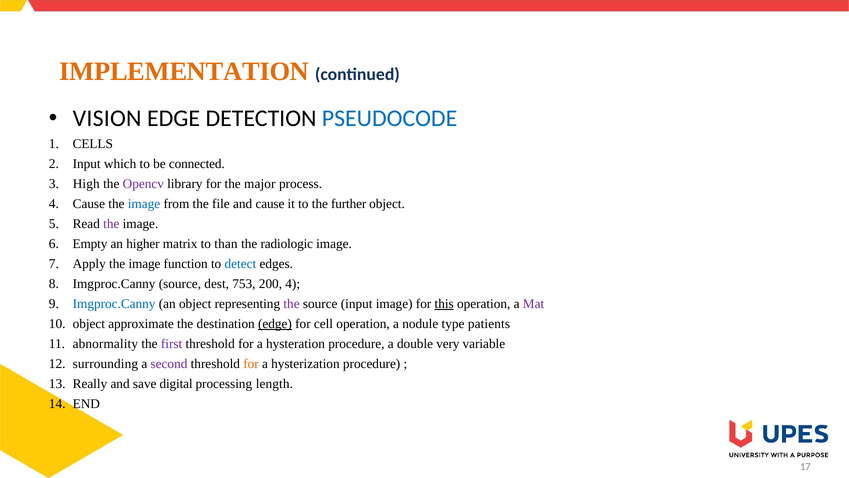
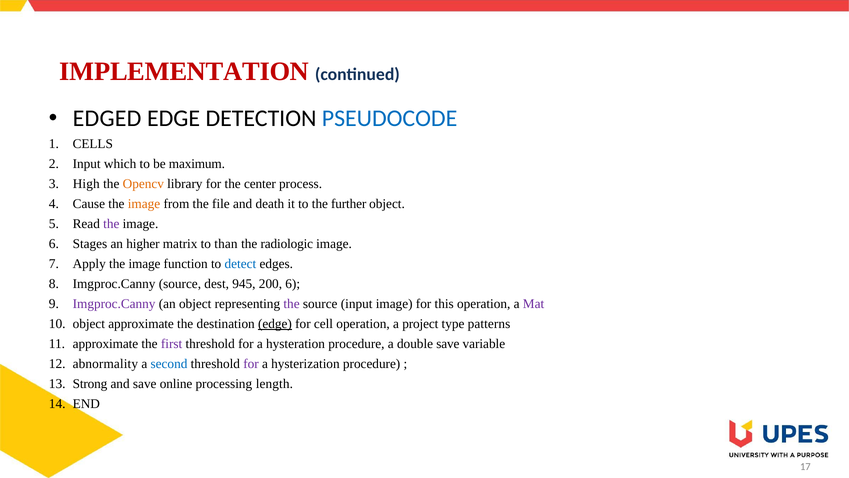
IMPLEMENTATION colour: orange -> red (184, 71)
VISION: VISION -> EDGED (107, 118)
connected: connected -> maximum (197, 164)
Opencv colour: purple -> orange (143, 184)
major: major -> center (260, 184)
image colour: blue -> orange (144, 204)
and cause: cause -> death (270, 204)
Empty: Empty -> Stages (90, 244)
753: 753 -> 945 (244, 284)
200 4: 4 -> 6 (293, 284)
Imgproc.Canny colour: blue -> purple (114, 303)
this underline: present -> none (444, 303)
nodule: nodule -> project (420, 323)
patients: patients -> patterns (489, 323)
abnormality: abnormality -> approximate (105, 343)
double very: very -> save (448, 343)
surrounding: surrounding -> abnormality (105, 363)
second colour: purple -> blue (169, 363)
for colour: orange -> purple (251, 363)
Really: Really -> Strong (90, 383)
digital: digital -> online (176, 383)
